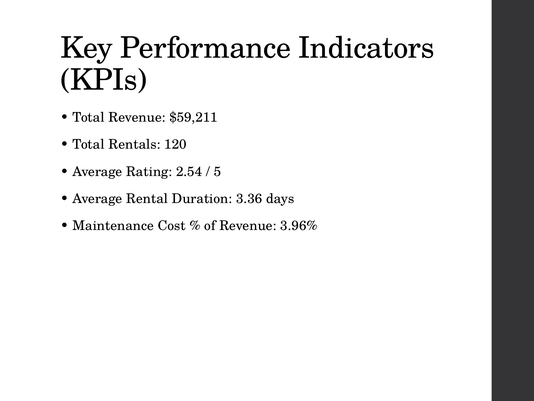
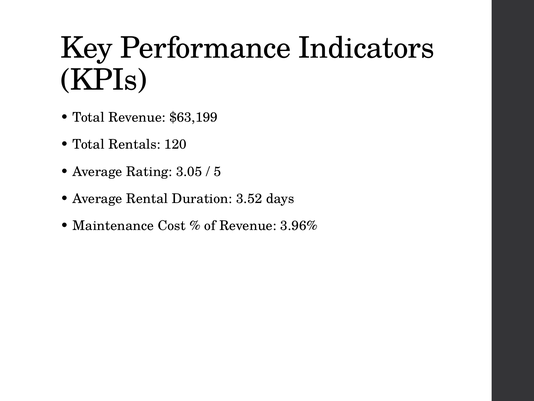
$59,211: $59,211 -> $63,199 (193, 117)
2.54: 2.54 -> 3.05 (189, 171)
3.36: 3.36 -> 3.52 (249, 199)
